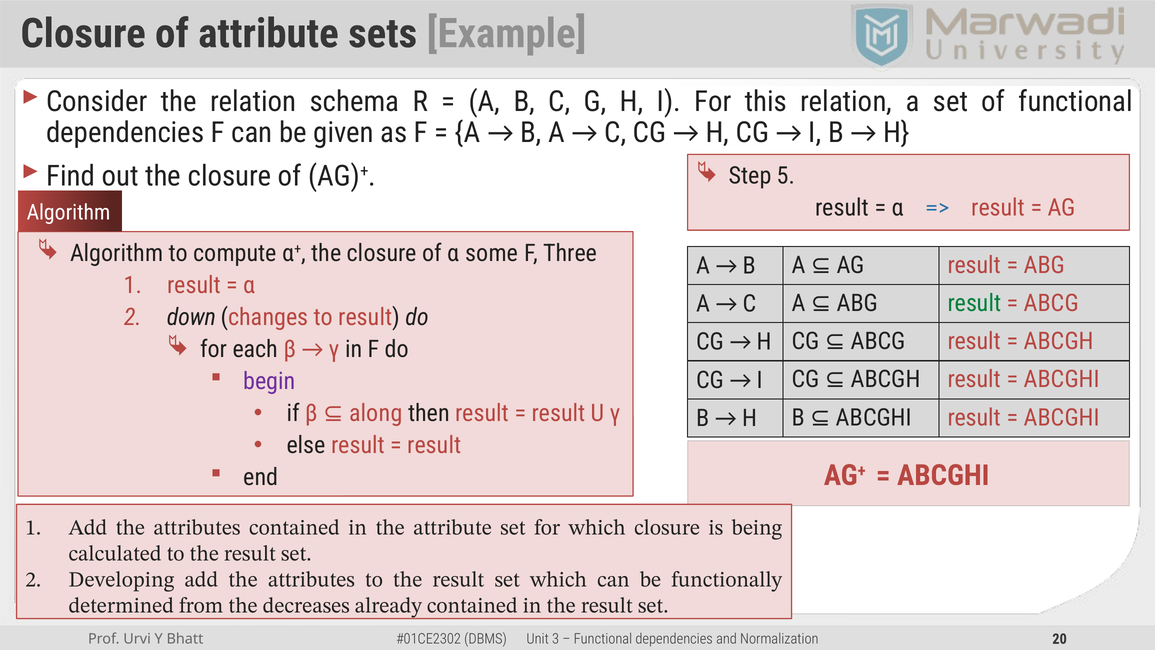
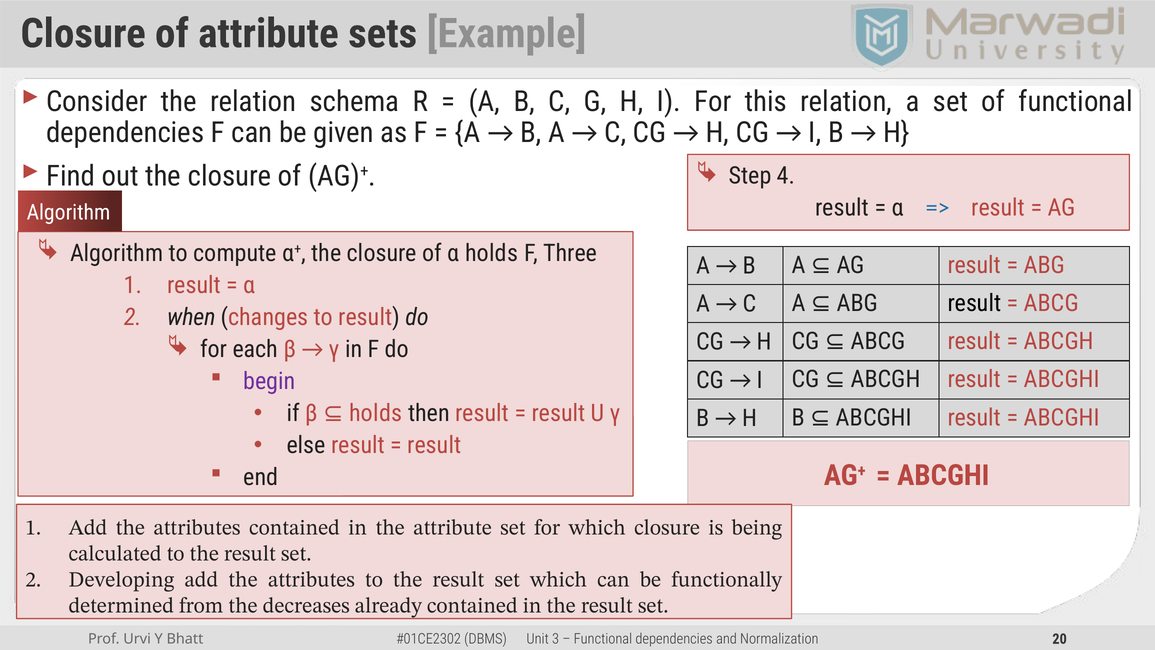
5: 5 -> 4 (786, 176)
α some: some -> holds (492, 253)
result colour: green -> black (974, 303)
down: down -> when (191, 317)
β along: along -> holds (376, 413)
